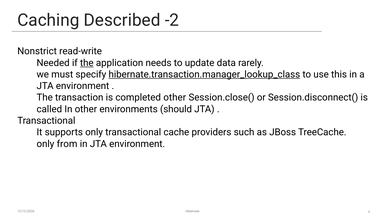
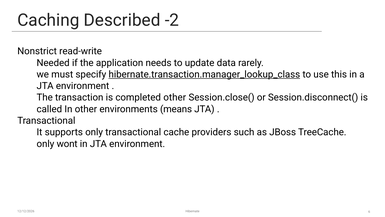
the underline: present -> none (87, 63)
should: should -> means (176, 109)
from: from -> wont (67, 144)
